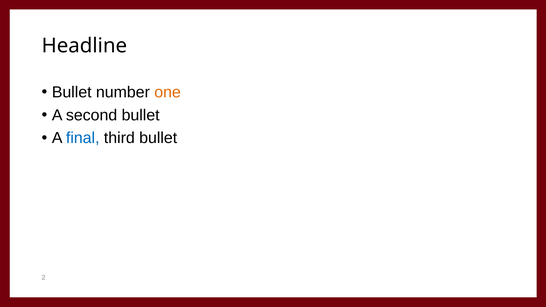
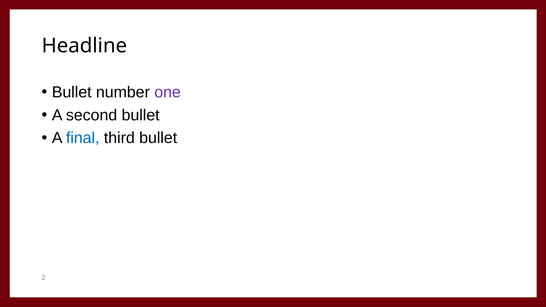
one colour: orange -> purple (168, 92)
